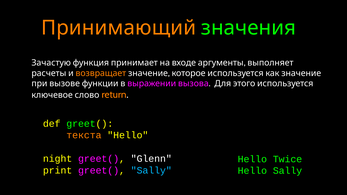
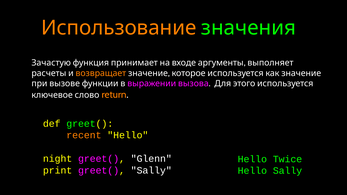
Принимающий: Принимающий -> Использование (119, 28)
текста: текста -> recent (84, 135)
Sally colour: light blue -> white (151, 170)
